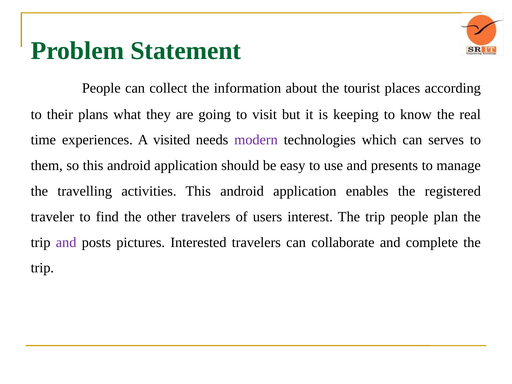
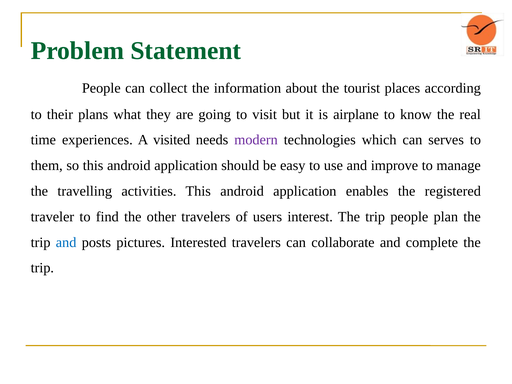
keeping: keeping -> airplane (356, 114)
presents: presents -> improve (395, 166)
and colour: purple -> blue (66, 242)
